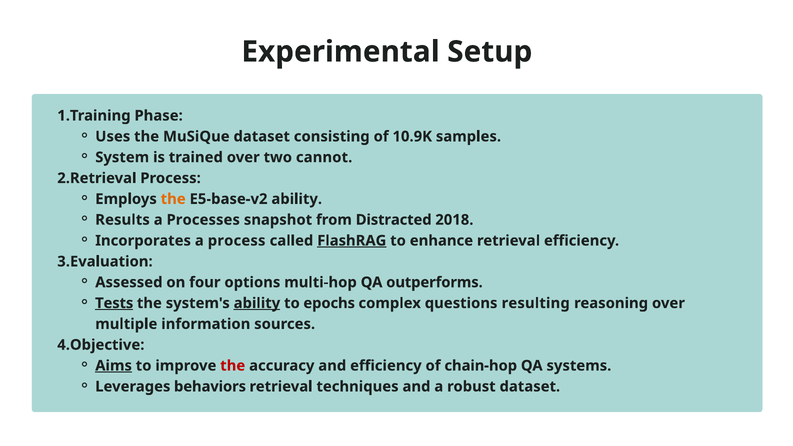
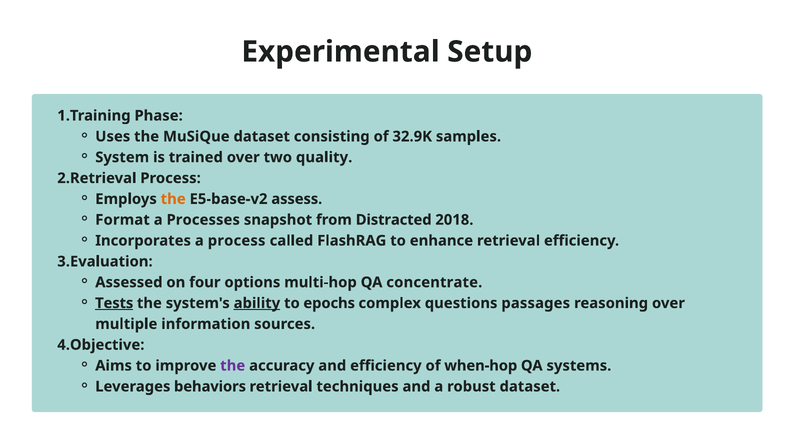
10.9K: 10.9K -> 32.9K (412, 137)
cannot: cannot -> quality (324, 157)
E5-base-v2 ability: ability -> assess (297, 199)
Results: Results -> Format (123, 220)
FlashRAG underline: present -> none (352, 241)
outperforms: outperforms -> concentrate (434, 282)
resulting: resulting -> passages (536, 303)
Aims underline: present -> none (114, 366)
the colour: red -> purple (233, 366)
chain-hop: chain-hop -> when-hop (481, 366)
